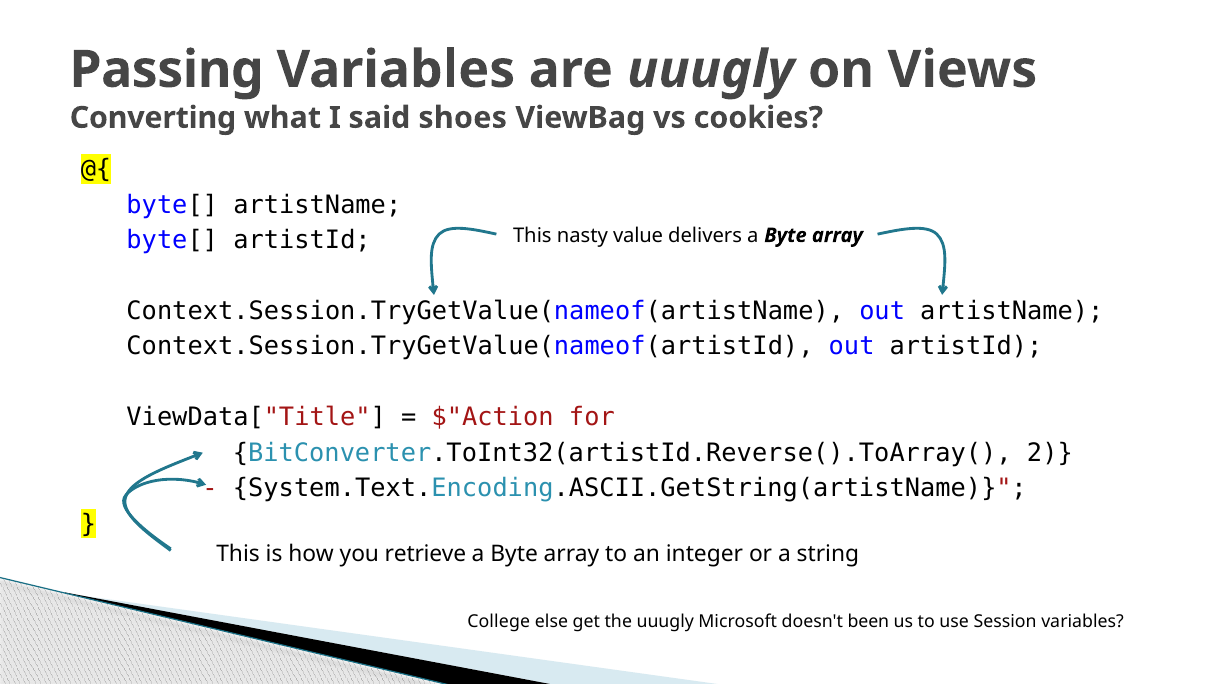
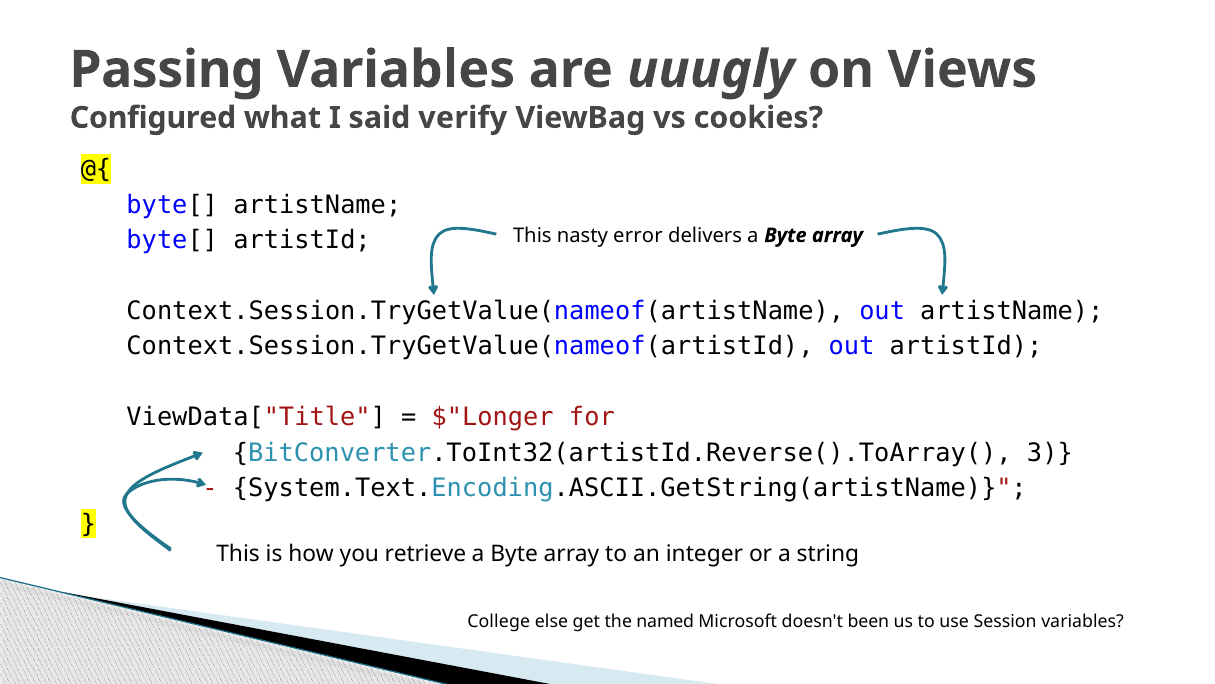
Converting: Converting -> Configured (153, 118)
shoes: shoes -> verify (463, 118)
value: value -> error (638, 235)
$"Action: $"Action -> $"Longer (493, 417)
2: 2 -> 3 (1050, 453)
the uuugly: uuugly -> named (665, 621)
